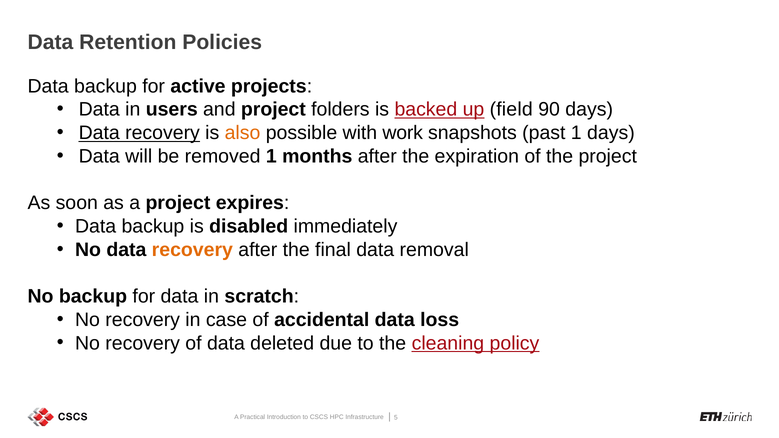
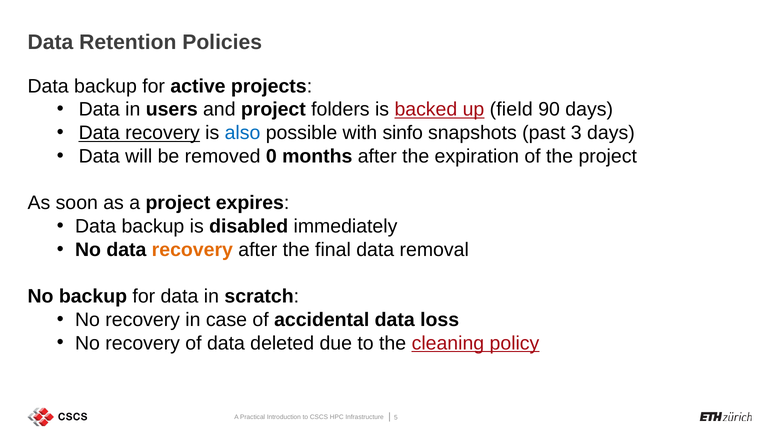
also colour: orange -> blue (243, 133)
work: work -> sinfo (403, 133)
past 1: 1 -> 3 (576, 133)
removed 1: 1 -> 0 (271, 156)
